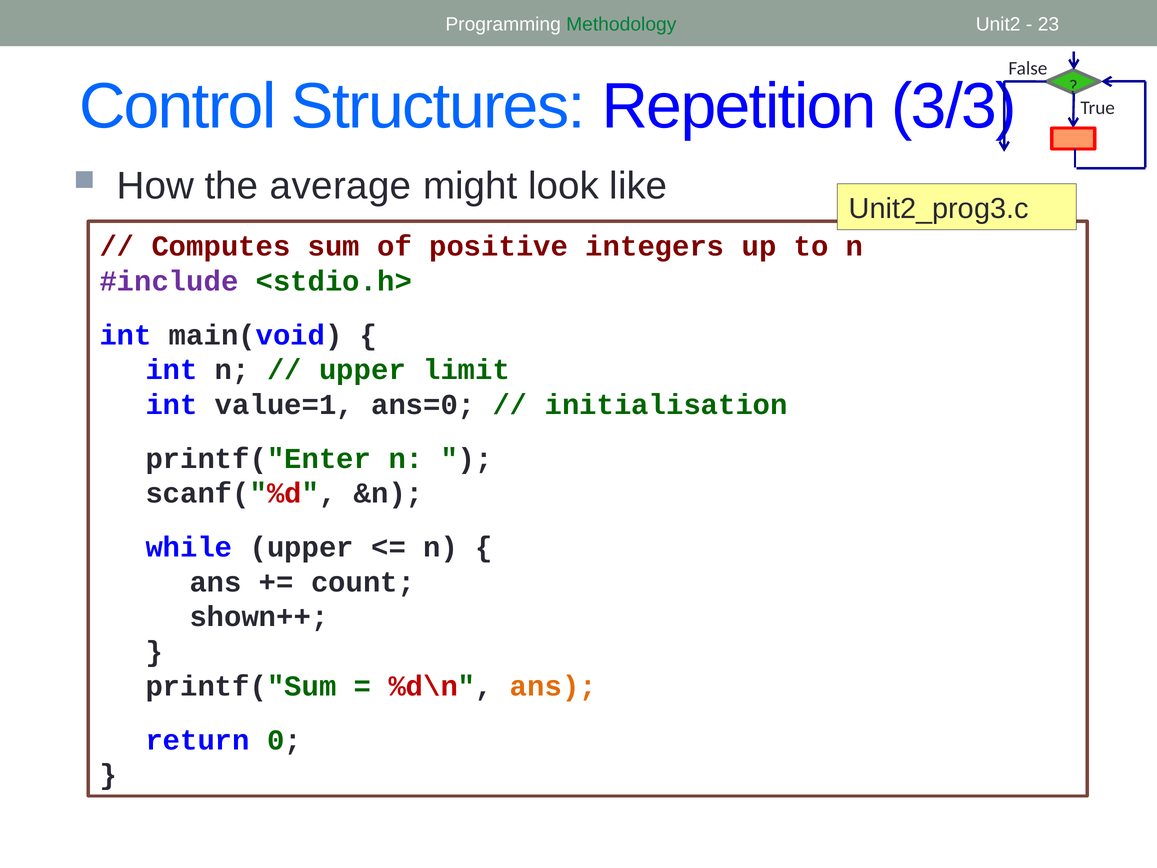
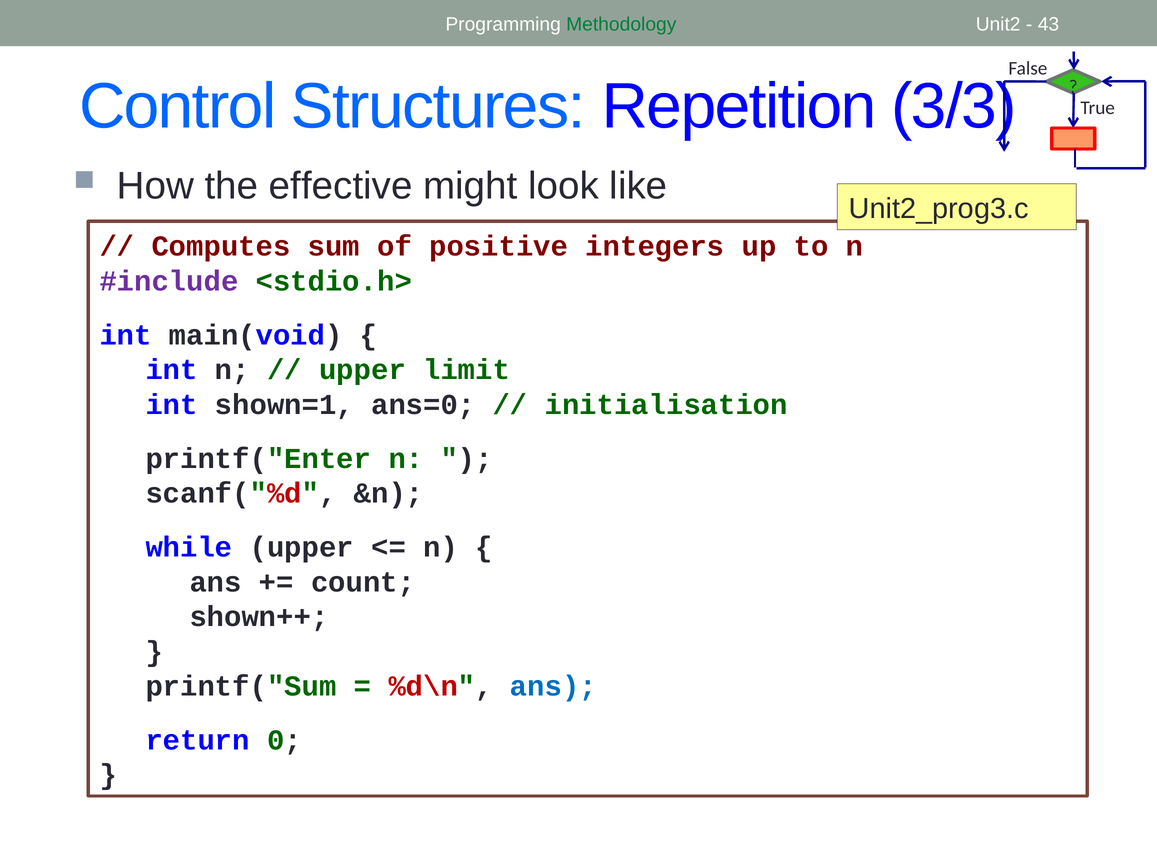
23: 23 -> 43 (1049, 24)
average: average -> effective (341, 186)
value=1: value=1 -> shown=1 (284, 404)
ans colour: orange -> blue (553, 686)
